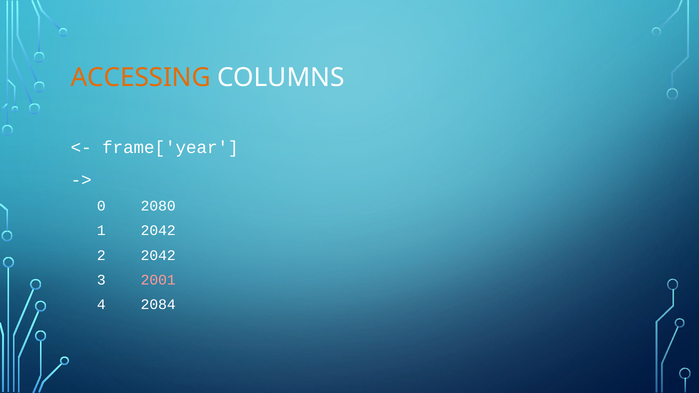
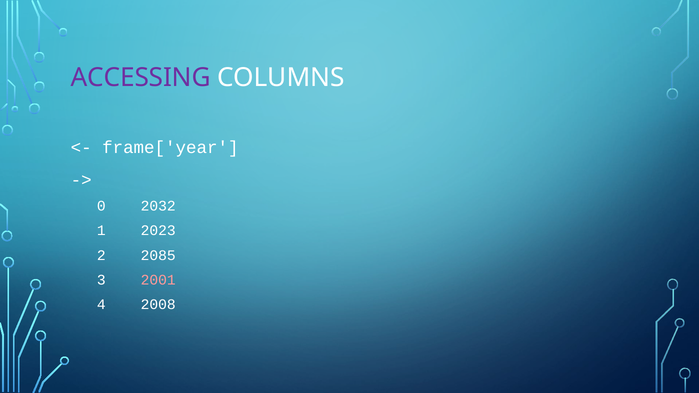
ACCESSING colour: orange -> purple (141, 78)
2080: 2080 -> 2032 (158, 206)
1 2042: 2042 -> 2023 (158, 231)
2 2042: 2042 -> 2085 (158, 255)
2084: 2084 -> 2008 (158, 305)
